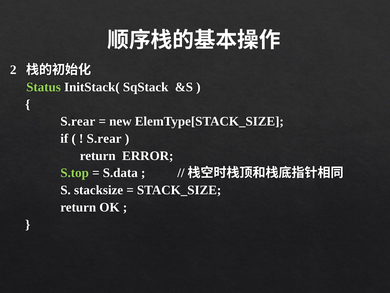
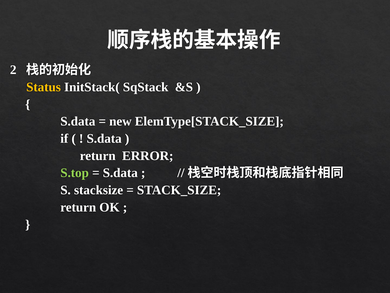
Status colour: light green -> yellow (44, 87)
S.rear: S.rear -> S.data (78, 121)
S.rear: S.rear -> S.data (104, 138)
